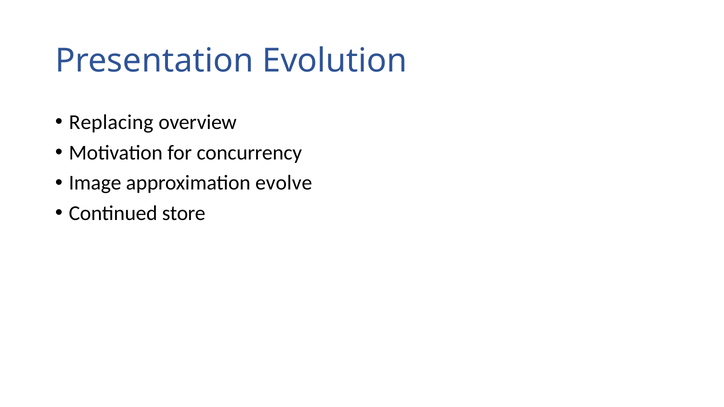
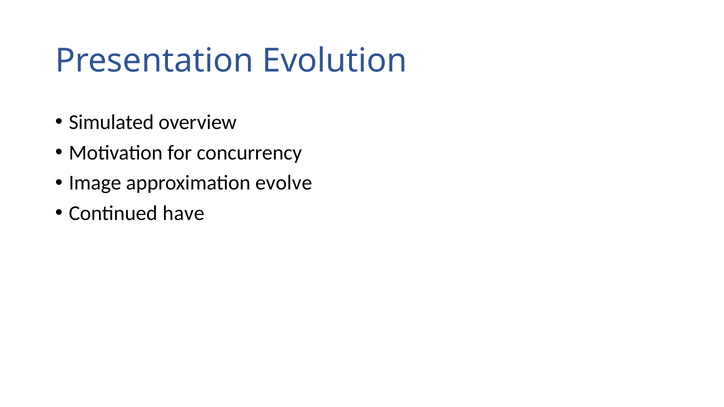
Replacing: Replacing -> Simulated (111, 122)
store: store -> have (184, 213)
